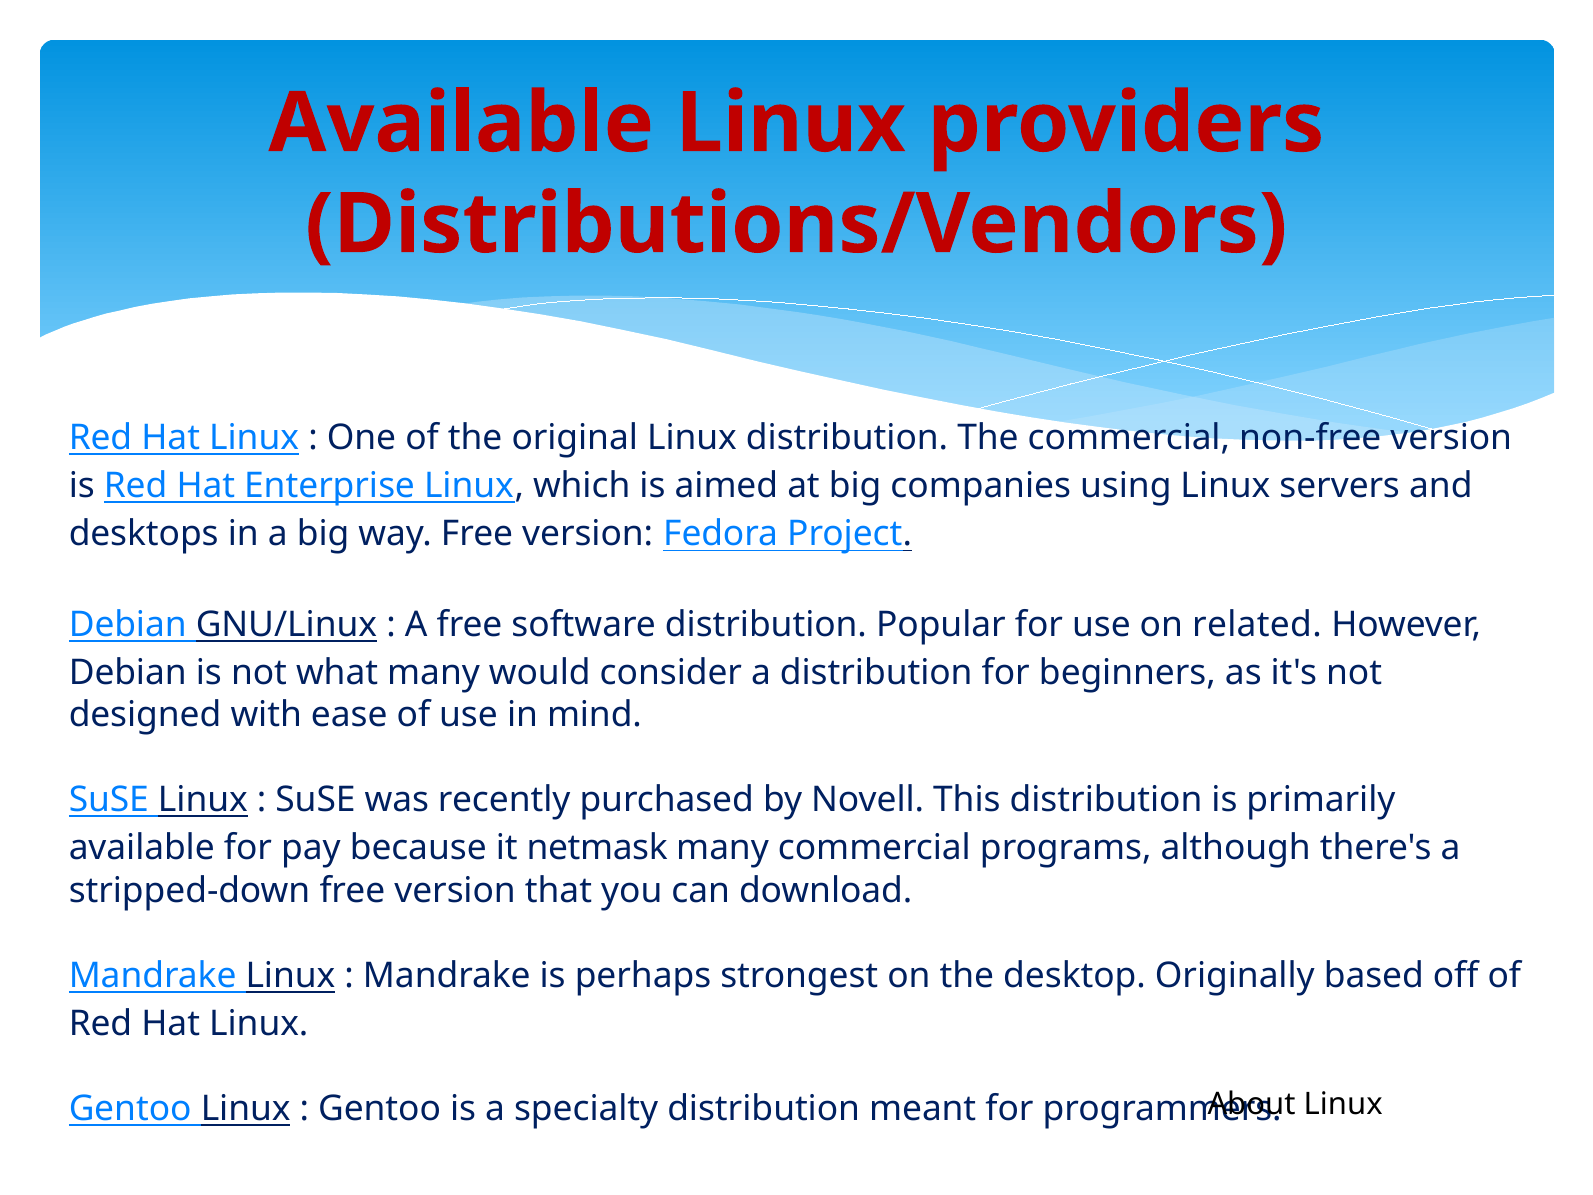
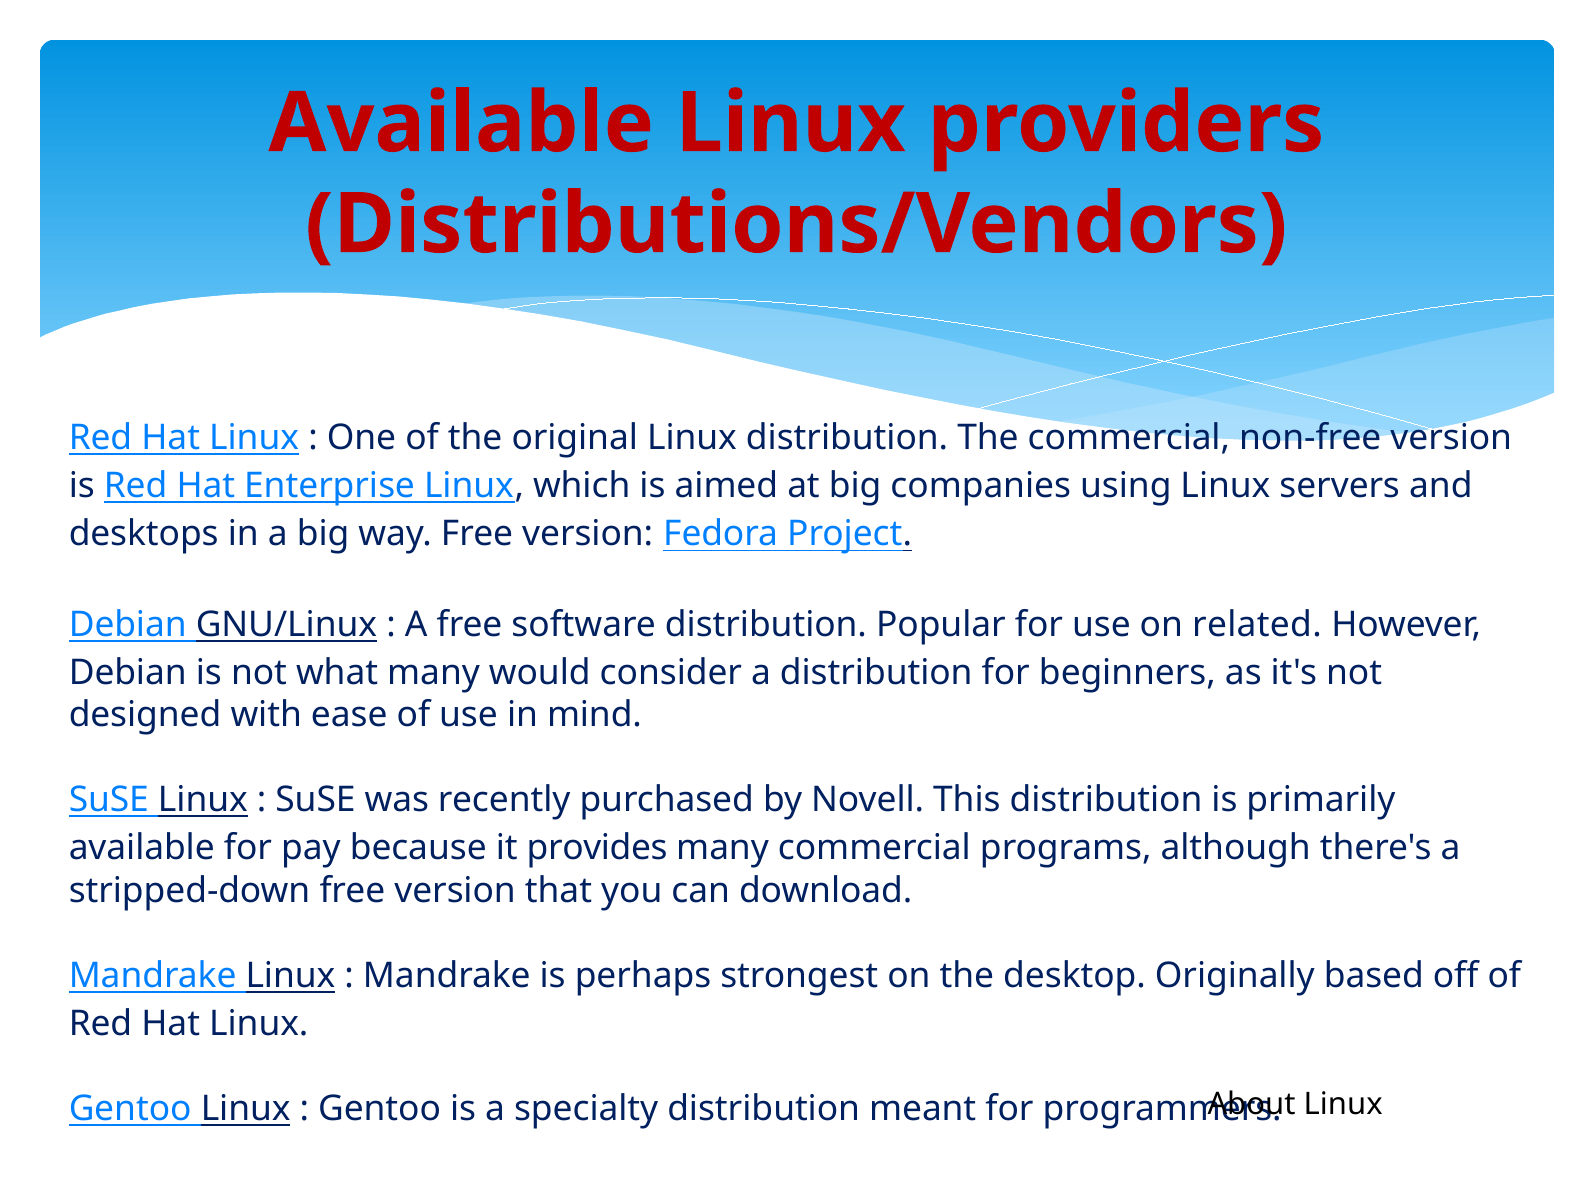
netmask: netmask -> provides (597, 848)
